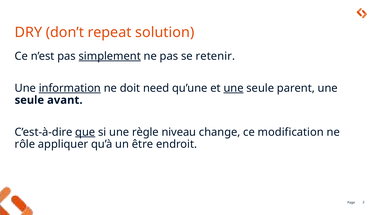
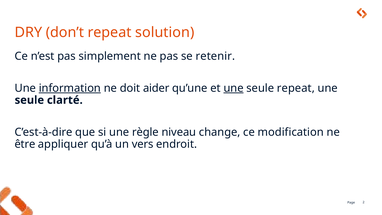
simplement underline: present -> none (110, 56)
need: need -> aider (156, 88)
seule parent: parent -> repeat (296, 88)
avant: avant -> clarté (65, 100)
que underline: present -> none (85, 132)
rôle: rôle -> être (25, 144)
être: être -> vers (143, 144)
